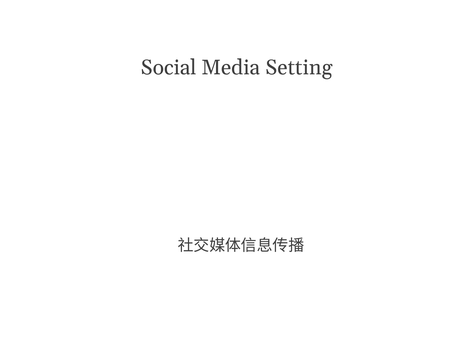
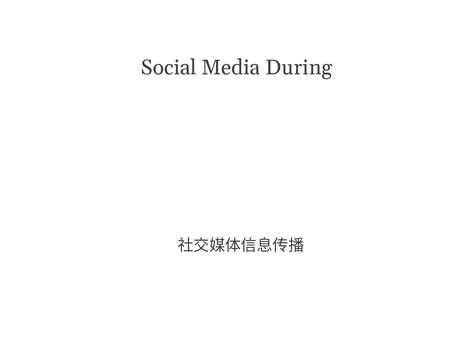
Setting: Setting -> During (299, 68)
